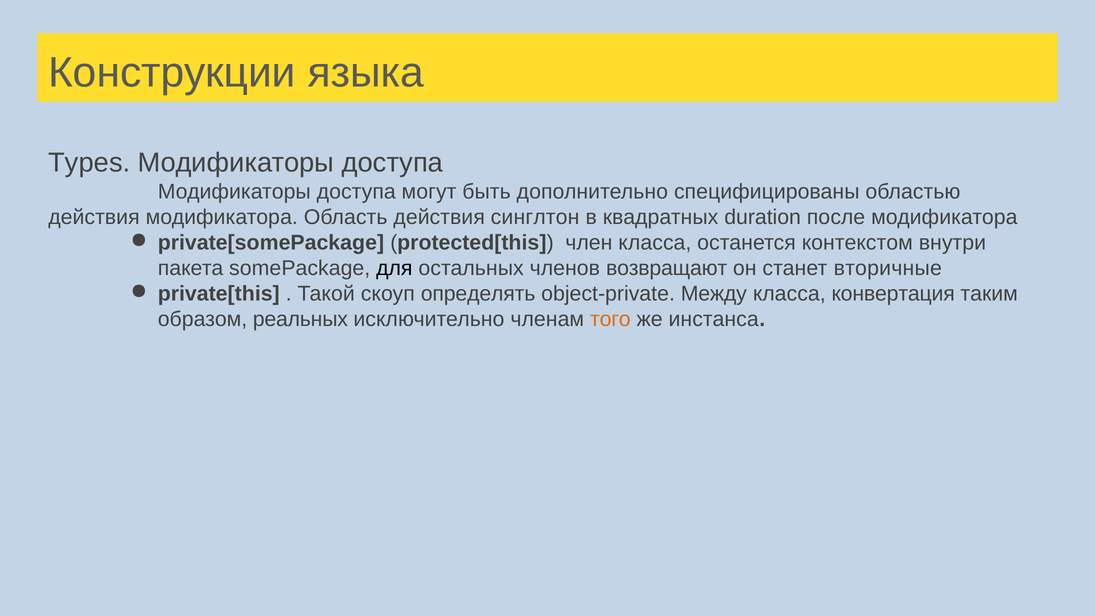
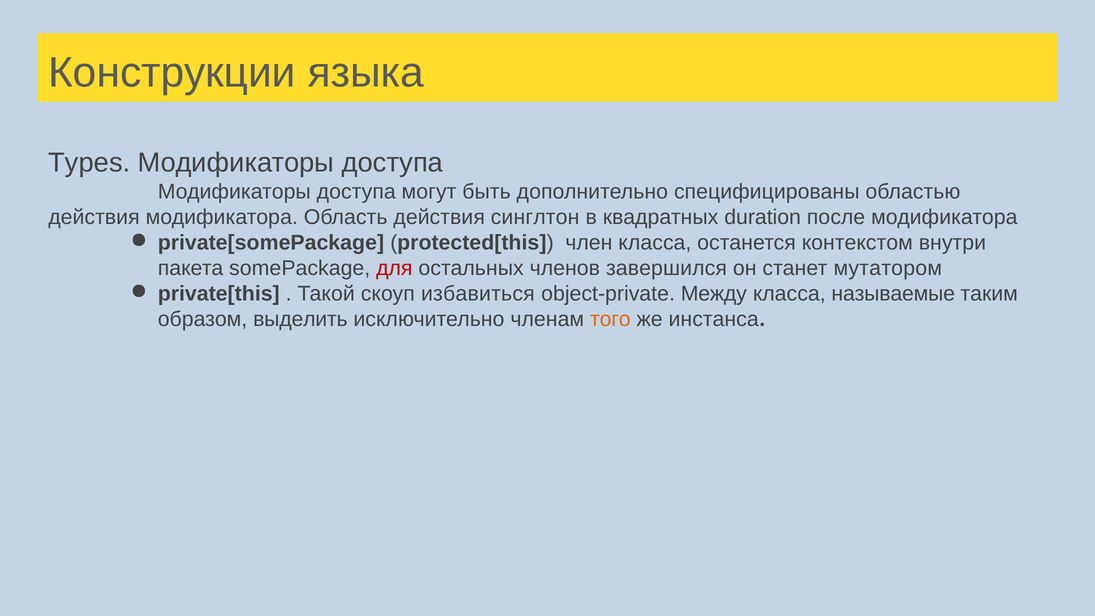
для colour: black -> red (394, 268)
возвращают: возвращают -> завершился (666, 268)
вторичные: вторичные -> мутатором (888, 268)
определять: определять -> избавиться (478, 294)
конвертация: конвертация -> называемые (893, 294)
реальных: реальных -> выделить (300, 319)
